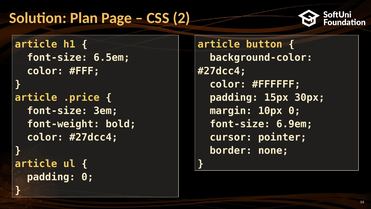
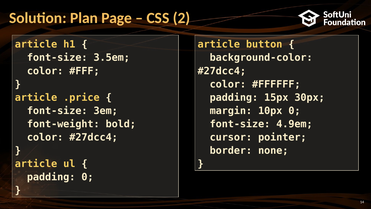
6.5em: 6.5em -> 3.5em (112, 58)
6.9em: 6.9em -> 4.9em (294, 124)
